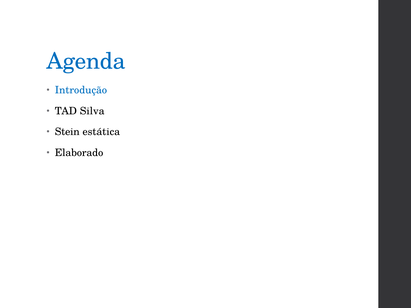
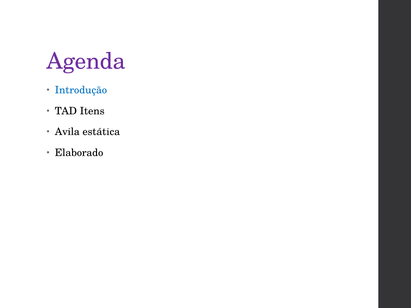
Agenda colour: blue -> purple (86, 61)
Silva: Silva -> Itens (92, 111)
Stein: Stein -> Avila (67, 132)
